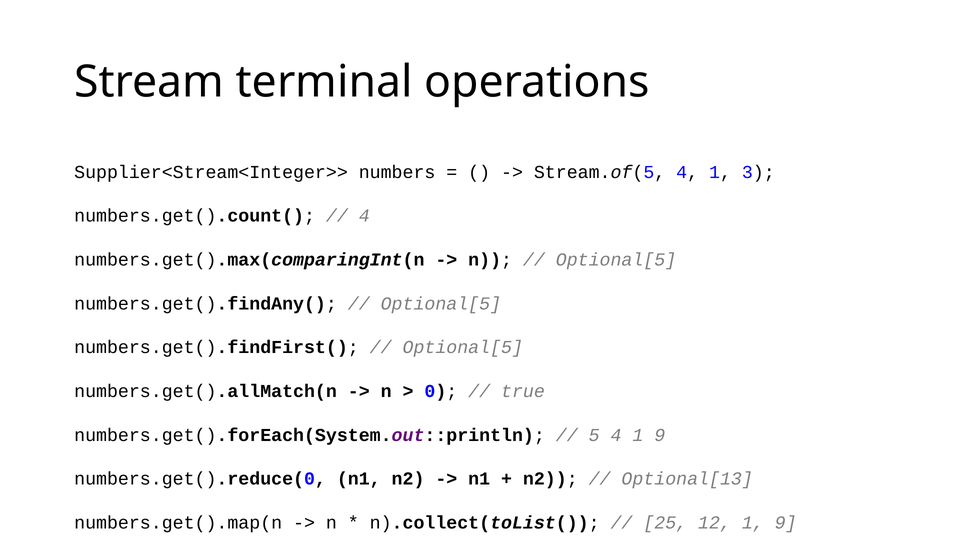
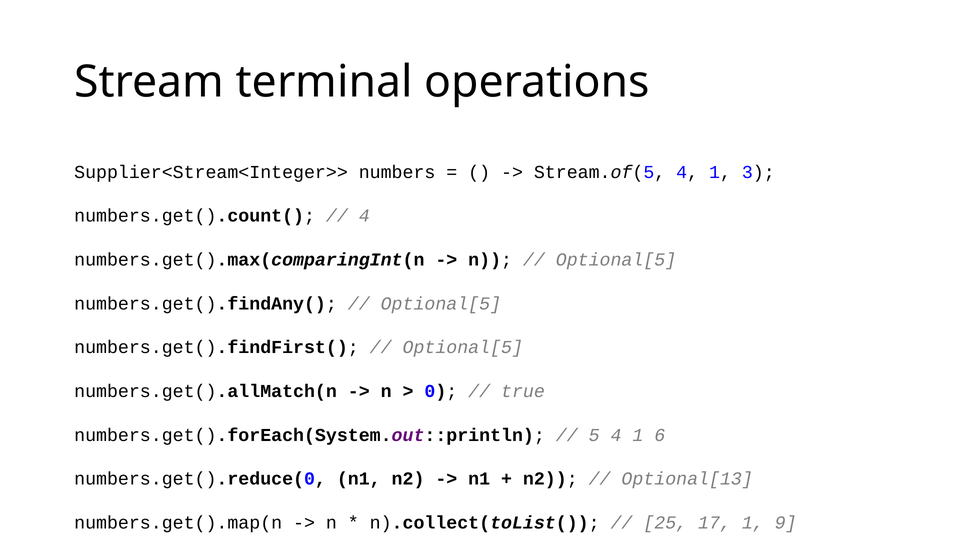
4 1 9: 9 -> 6 (660, 435)
12: 12 -> 17 (715, 522)
